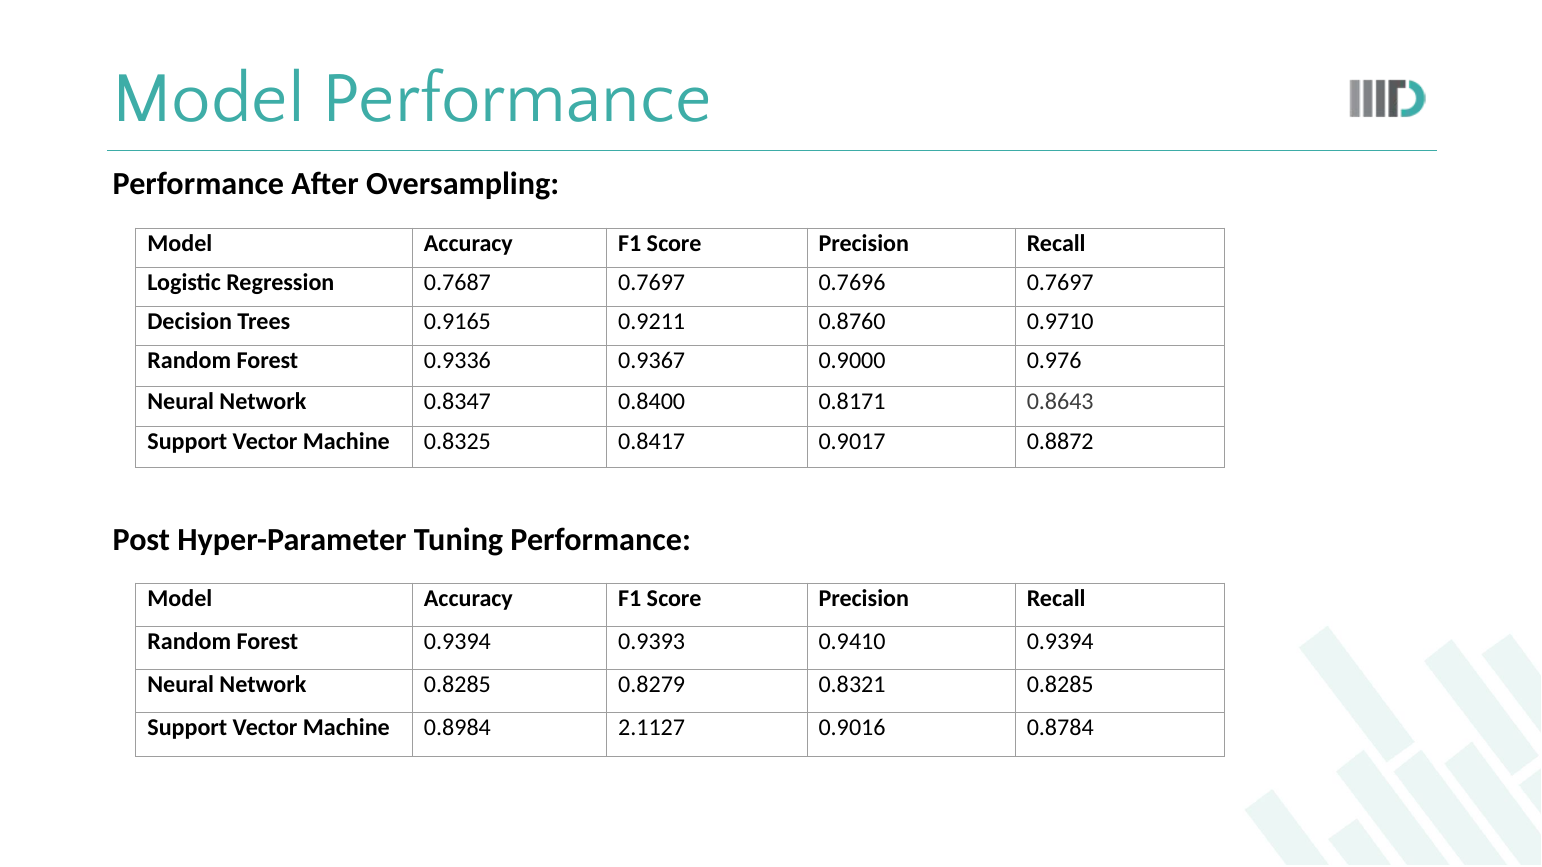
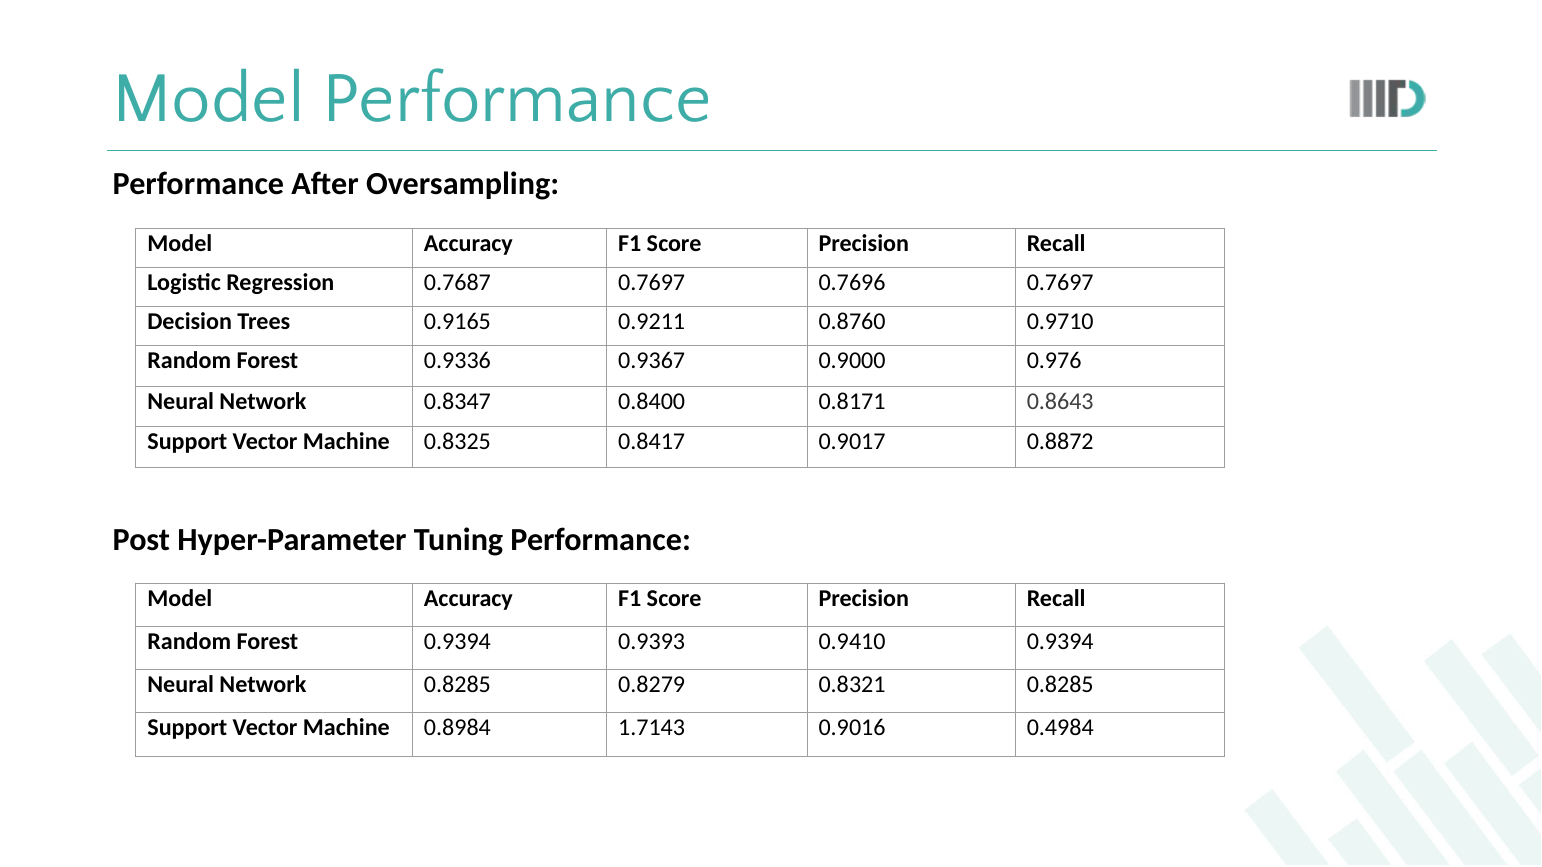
2.1127: 2.1127 -> 1.7143 (652, 728)
0.8784: 0.8784 -> 0.4984 (1060, 728)
